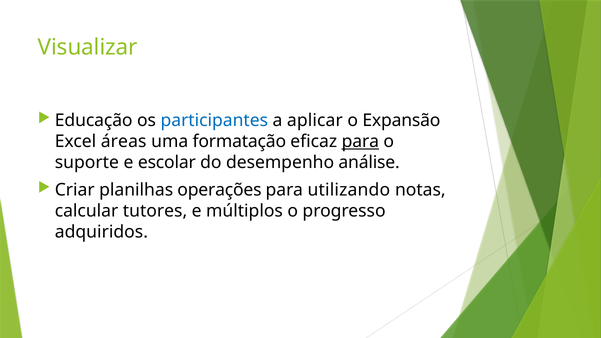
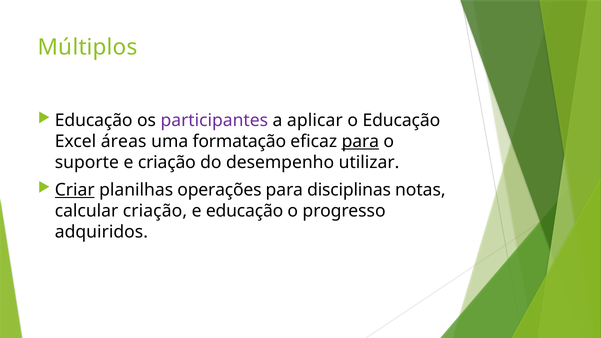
Visualizar: Visualizar -> Múltiplos (88, 47)
participantes colour: blue -> purple (214, 121)
o Expansão: Expansão -> Educação (401, 121)
e escolar: escolar -> criação (167, 163)
análise: análise -> utilizar (369, 163)
Criar underline: none -> present (75, 190)
utilizando: utilizando -> disciplinas (349, 190)
calcular tutores: tutores -> criação (155, 211)
e múltiplos: múltiplos -> educação (245, 211)
